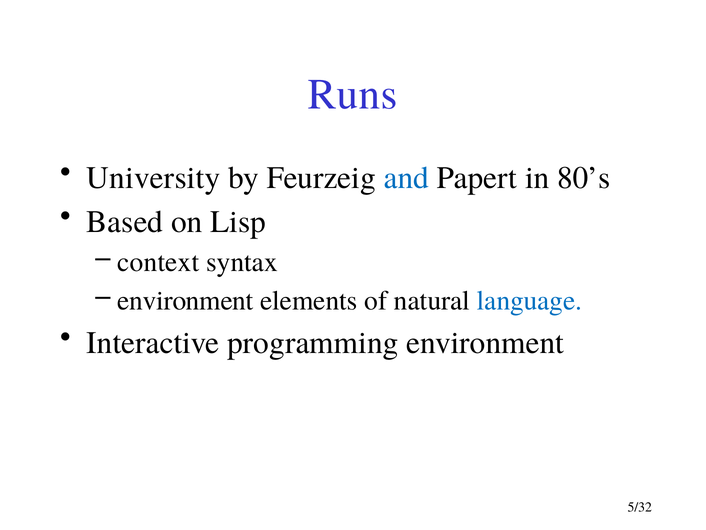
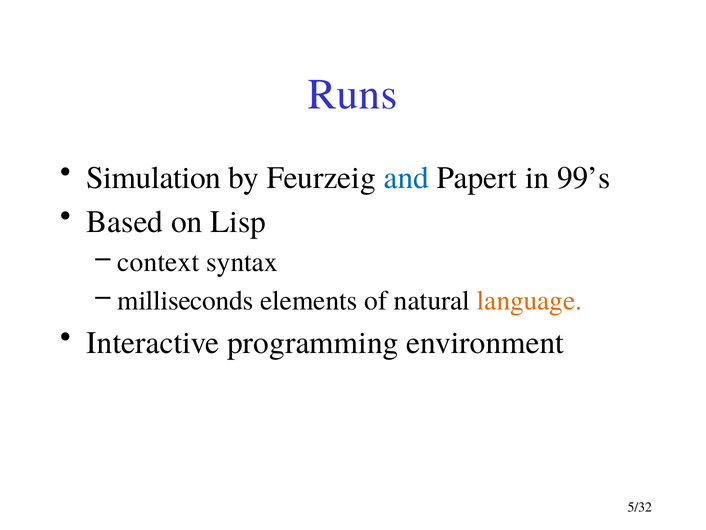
University: University -> Simulation (154, 178)
80’s: 80’s -> 99’s (584, 178)
environment: environment -> milliseconds (185, 300)
language colour: blue -> orange (529, 300)
